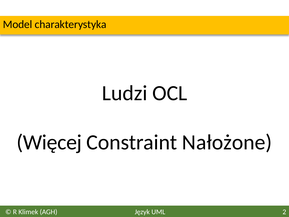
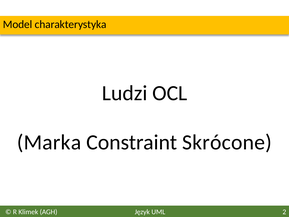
Więcej: Więcej -> Marka (49, 142)
Nałożone: Nałożone -> Skrócone (227, 142)
